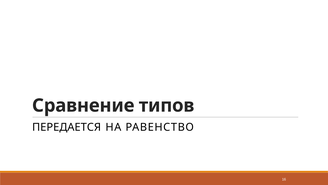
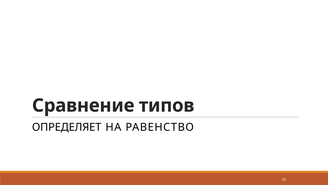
ПЕРЕДАЕТСЯ: ПЕРЕДАЕТСЯ -> ОПРЕДЕЛЯЕТ (67, 127)
